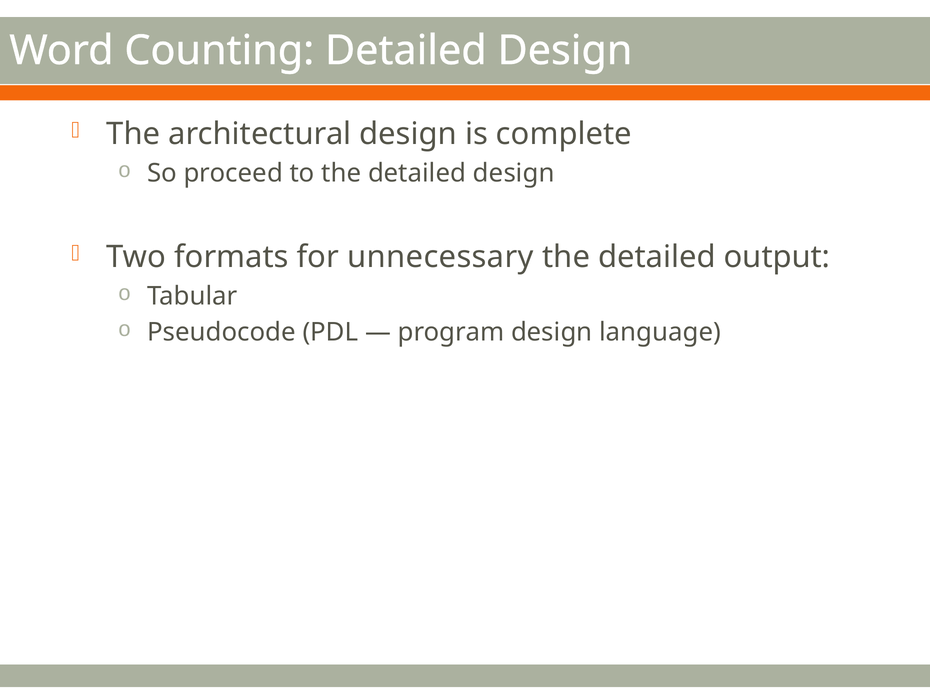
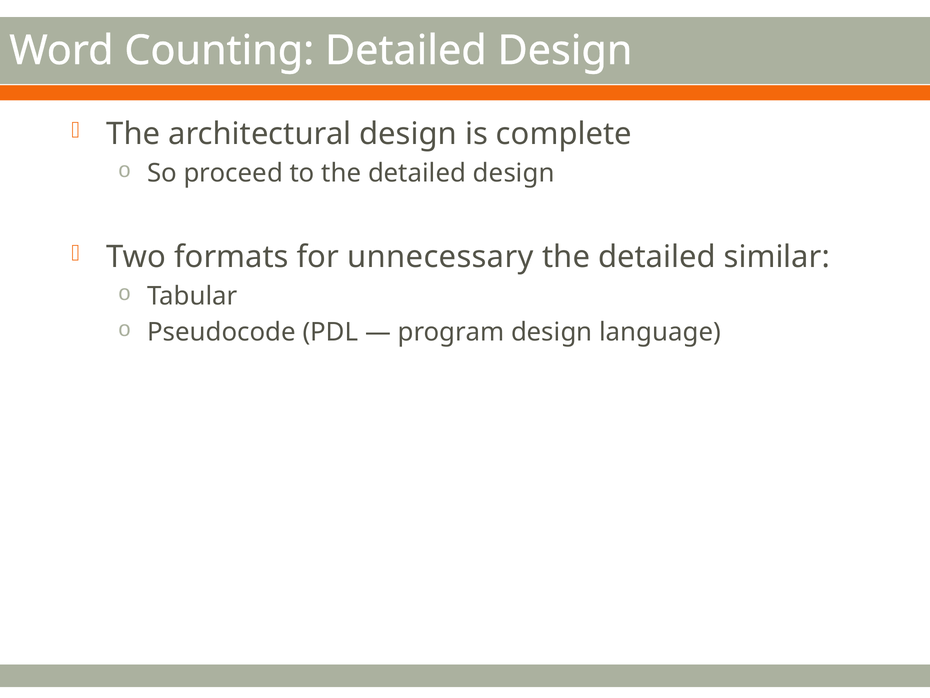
output: output -> similar (777, 257)
